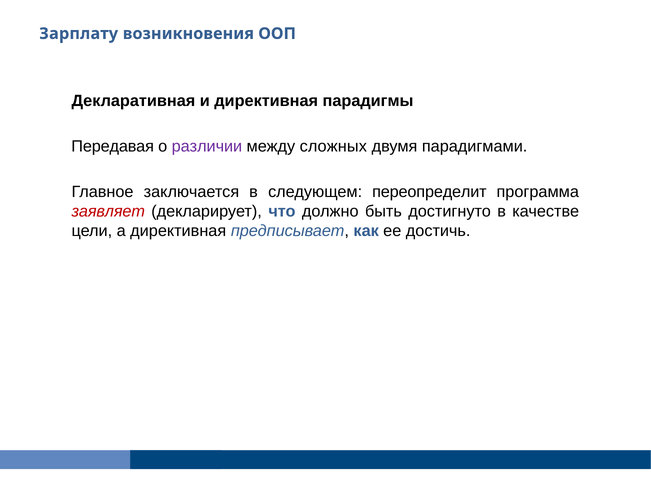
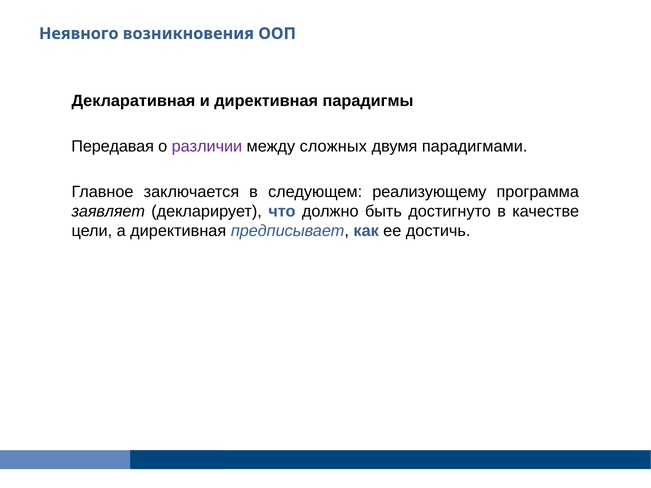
Зарплату: Зарплату -> Неявного (79, 34)
переопределит: переопределит -> реализующему (429, 192)
заявляет colour: red -> black (108, 212)
